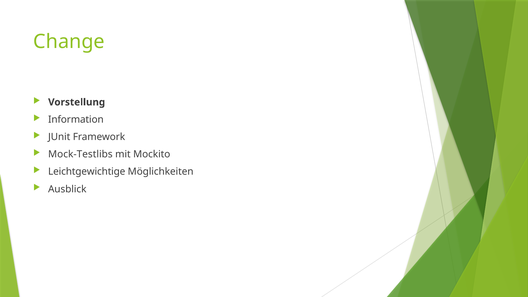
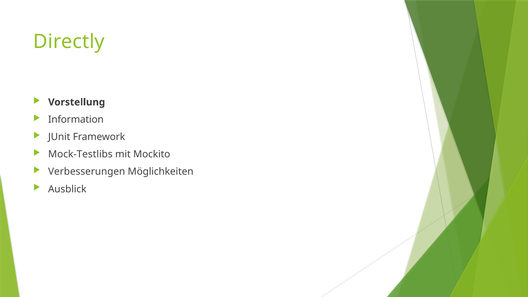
Change: Change -> Directly (69, 42)
Leichtgewichtige: Leichtgewichtige -> Verbesserungen (87, 172)
